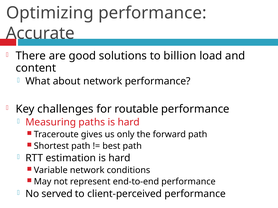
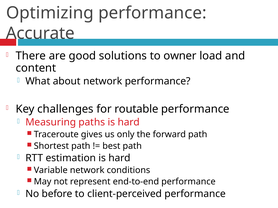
billion: billion -> owner (180, 56)
served: served -> before (57, 194)
